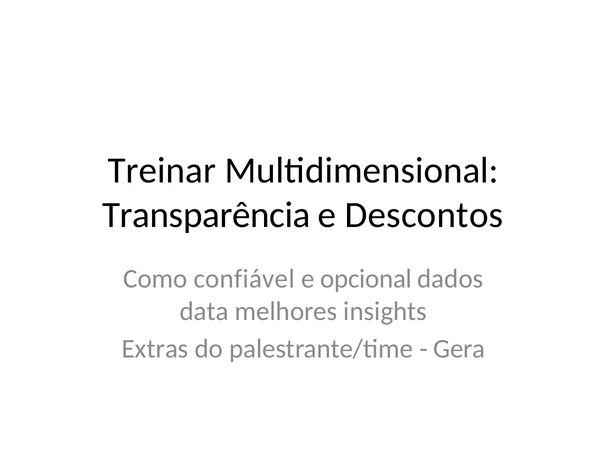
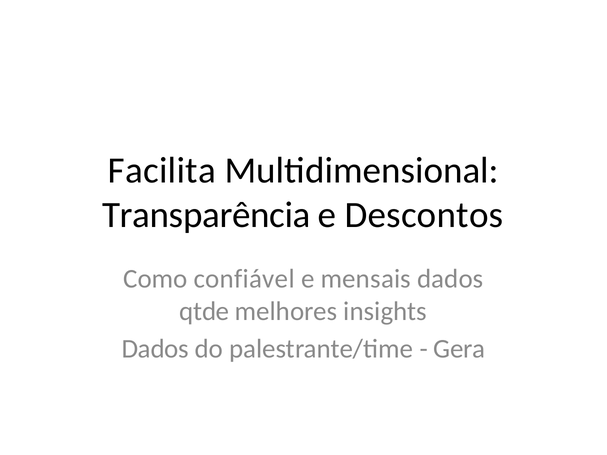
Treinar: Treinar -> Facilita (162, 171)
opcional: opcional -> mensais (366, 279)
data: data -> qtde (204, 311)
Extras: Extras -> Dados (155, 349)
